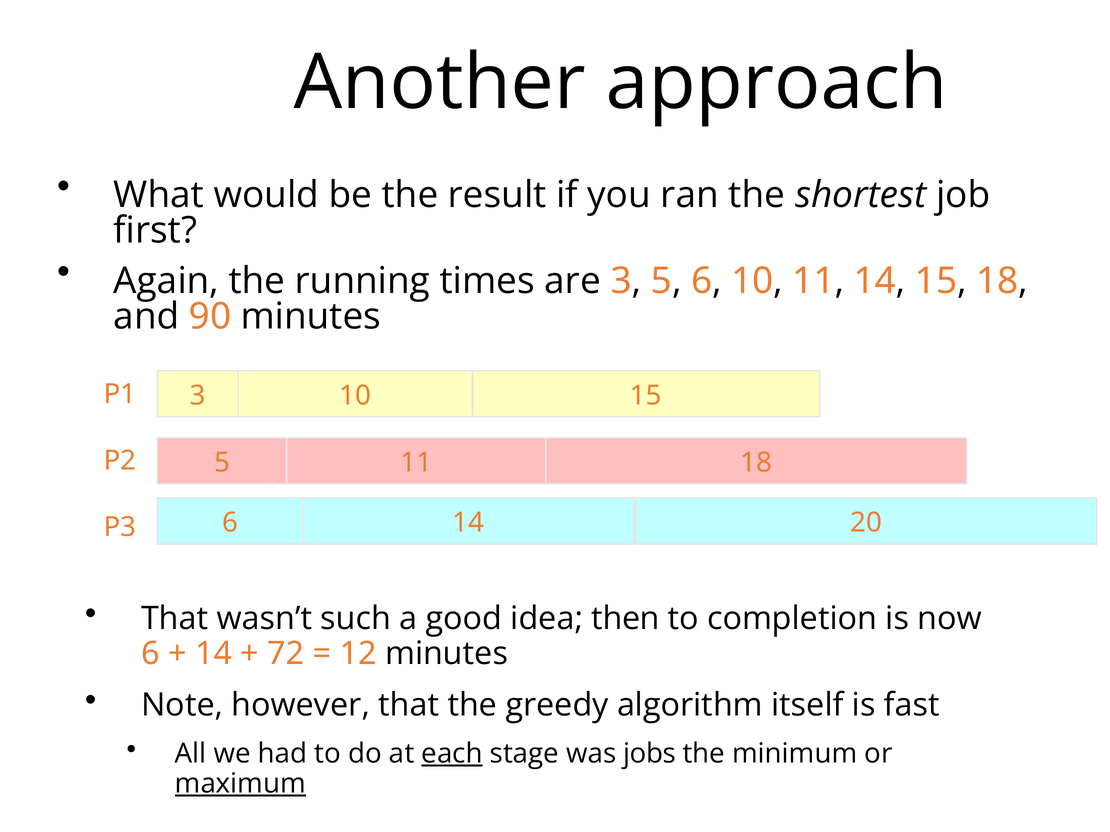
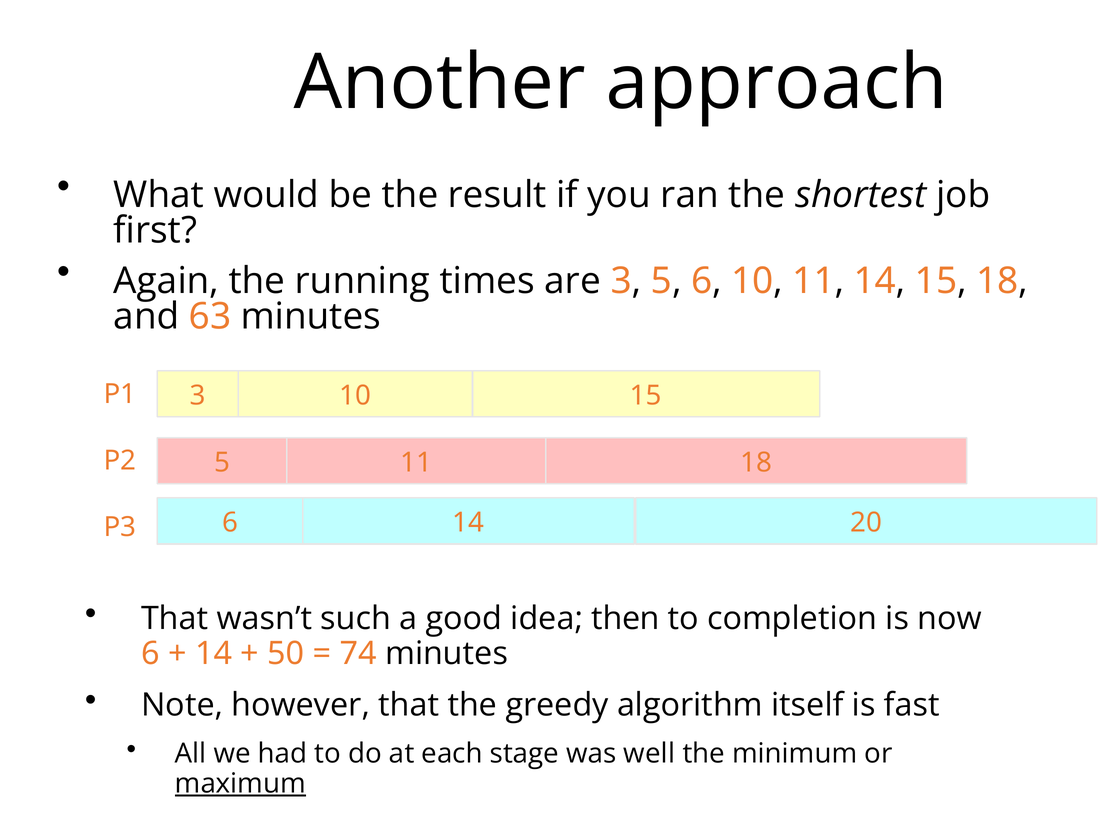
90: 90 -> 63 (210, 317)
72: 72 -> 50 (286, 654)
12: 12 -> 74 (358, 654)
each underline: present -> none (452, 754)
jobs: jobs -> well (649, 754)
